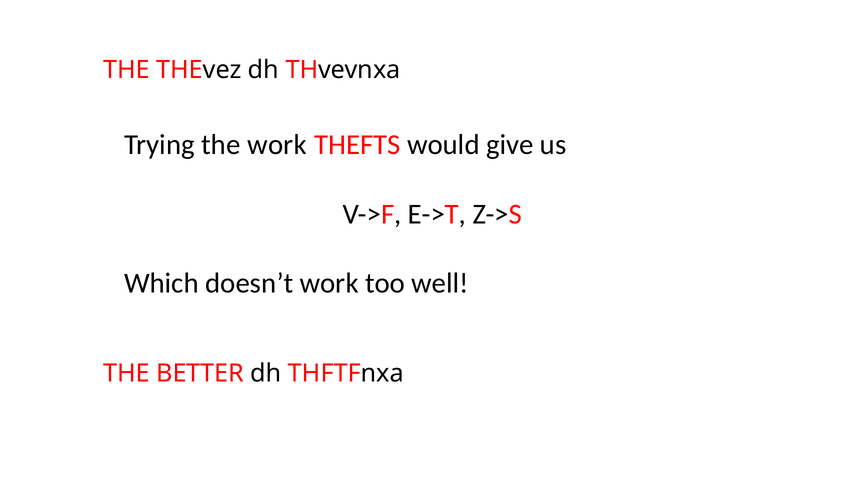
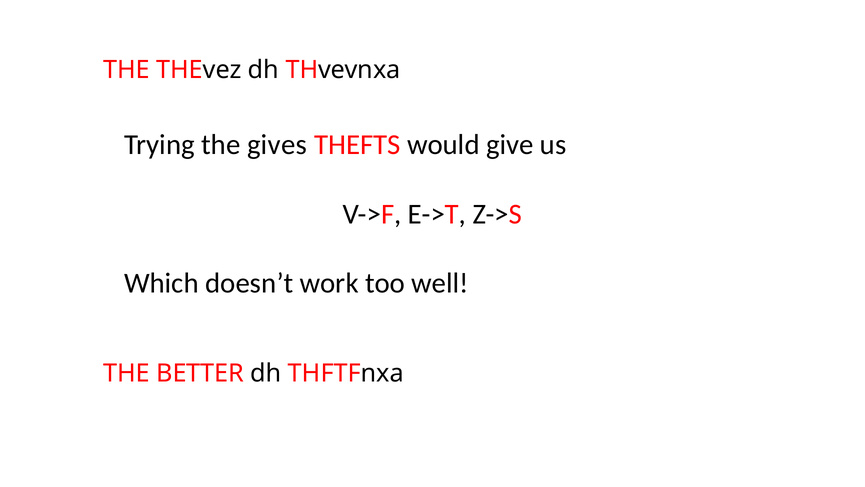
the work: work -> gives (277, 145)
